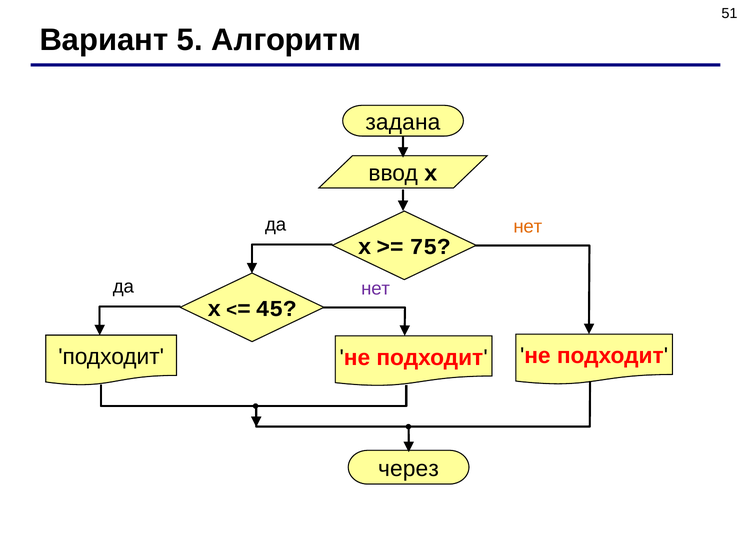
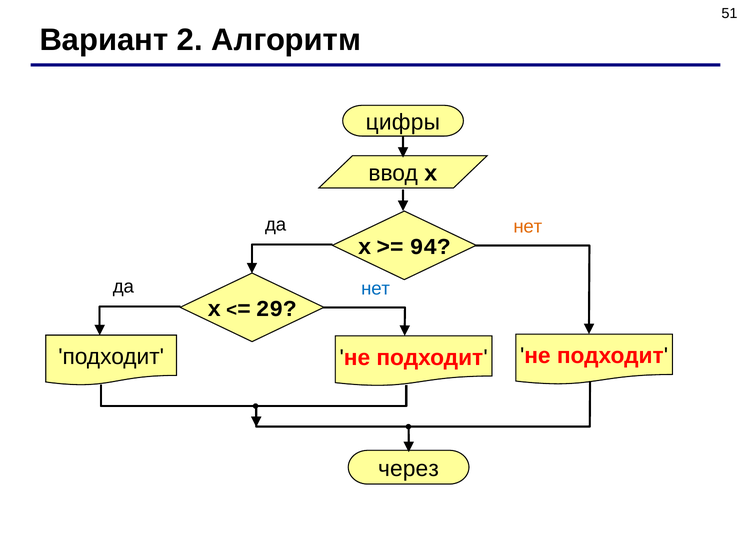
5: 5 -> 2 (190, 40)
задана: задана -> цифры (403, 122)
75: 75 -> 94 (430, 247)
нет colour: purple -> blue (376, 288)
45: 45 -> 29 (276, 309)
